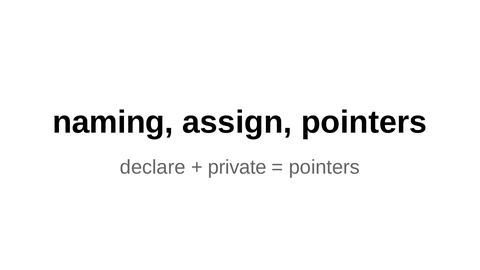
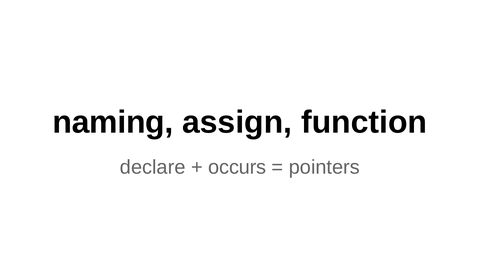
assign pointers: pointers -> function (364, 122)
private: private -> occurs (237, 167)
